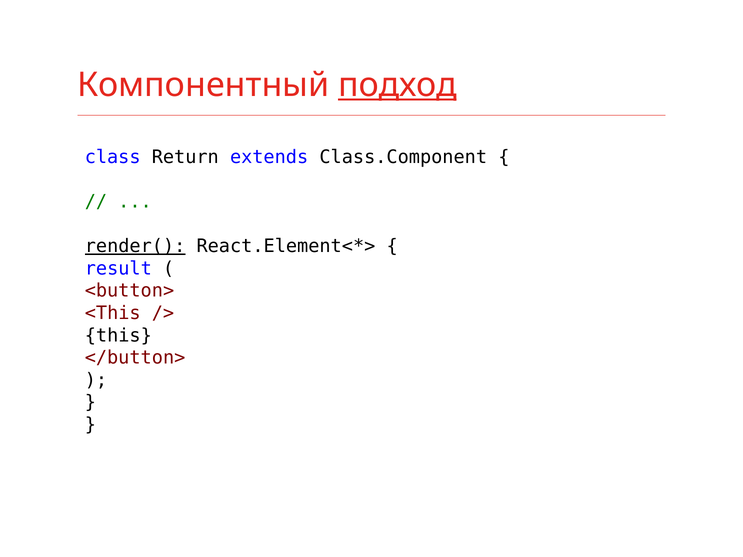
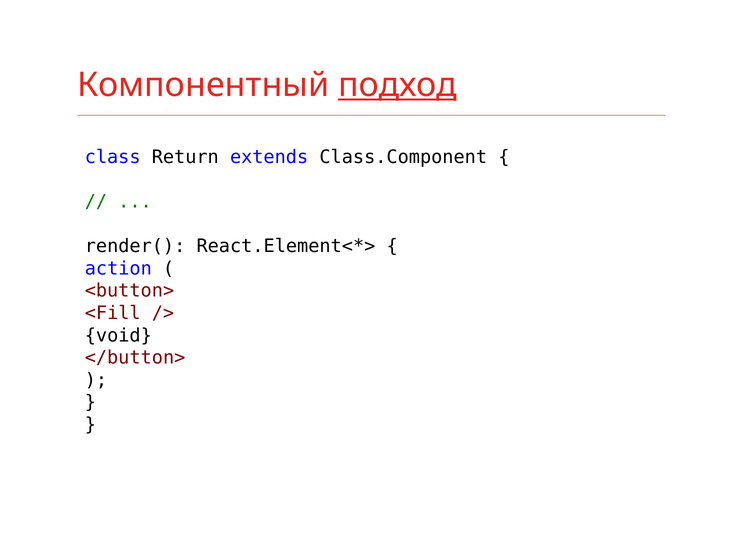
render( underline: present -> none (135, 246)
result: result -> action (118, 269)
<This: <This -> <Fill (113, 313)
this: this -> void (118, 336)
